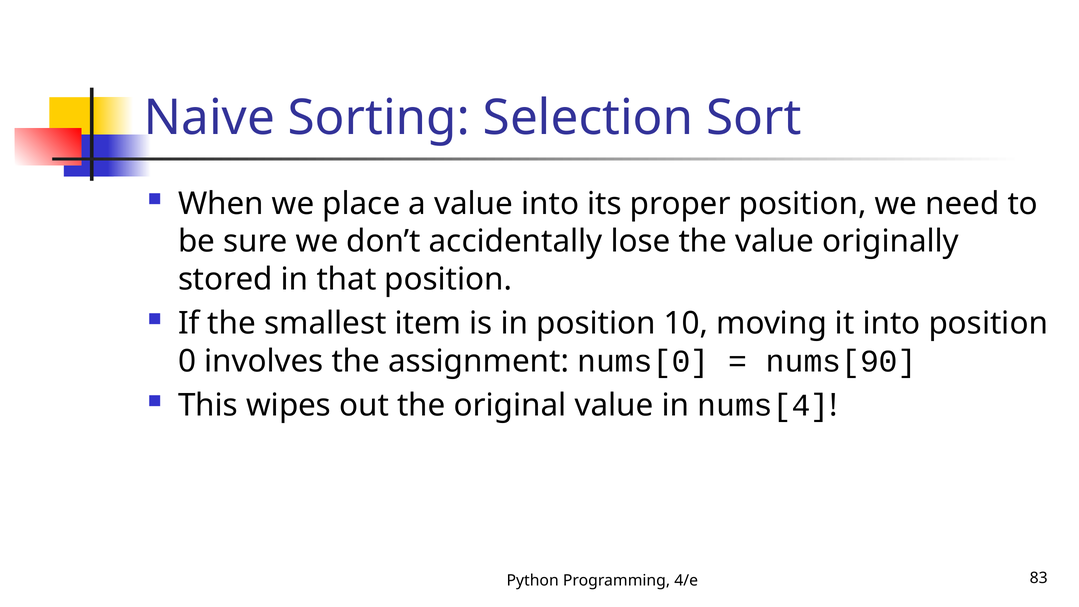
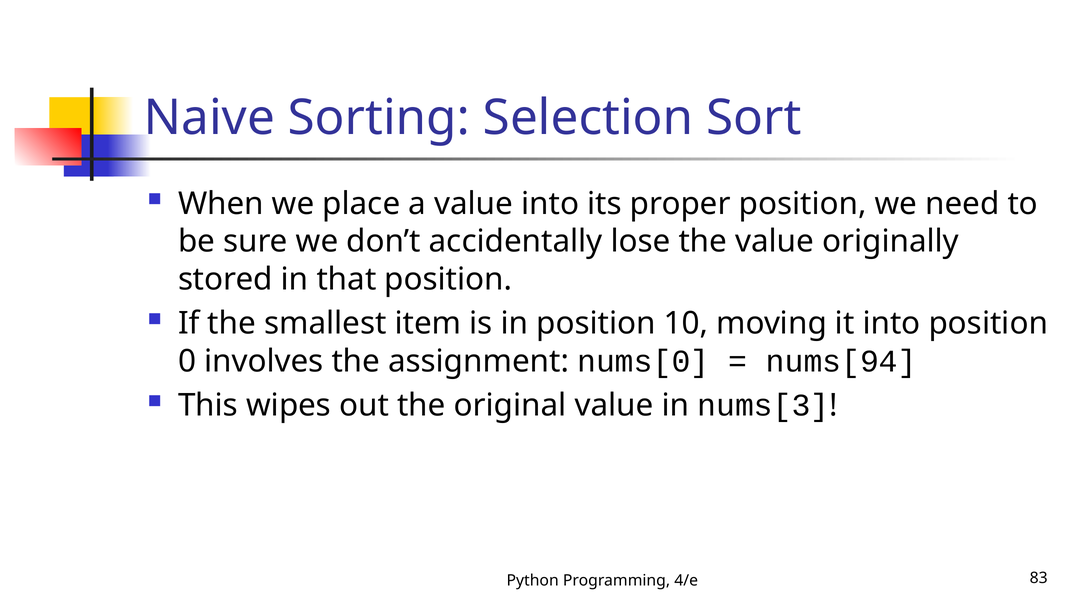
nums[90: nums[90 -> nums[94 (841, 361)
nums[4: nums[4 -> nums[3 (763, 405)
